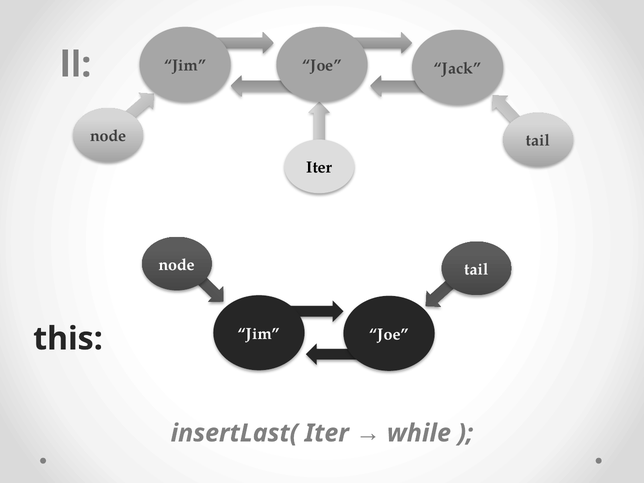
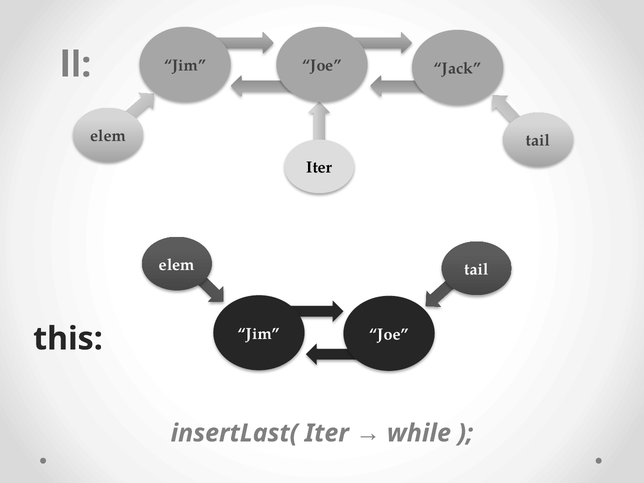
node: node -> elem (108, 136)
node: node -> elem (177, 265)
